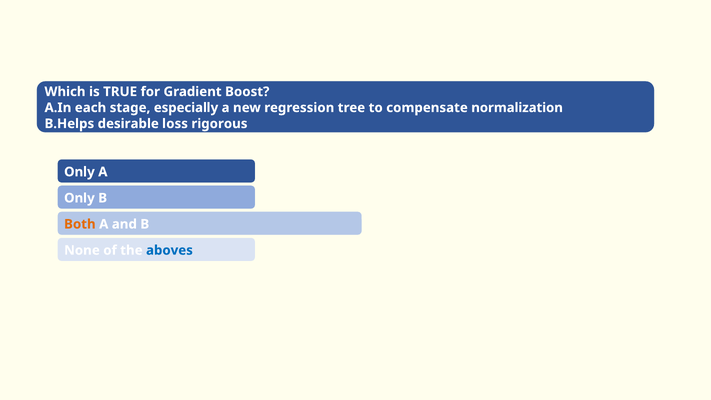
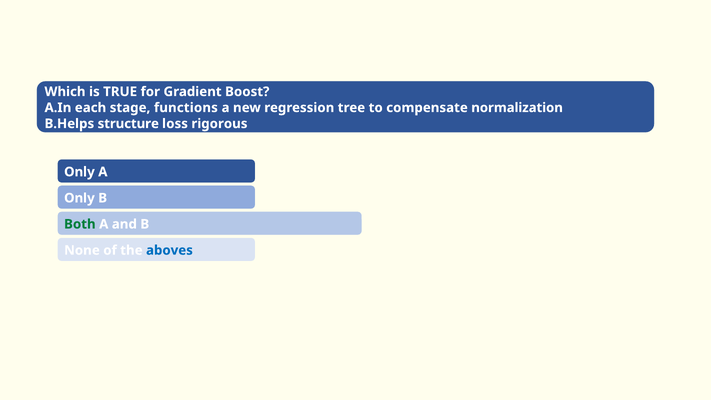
especially: especially -> functions (186, 108)
desirable: desirable -> structure (128, 124)
Both colour: orange -> green (80, 224)
